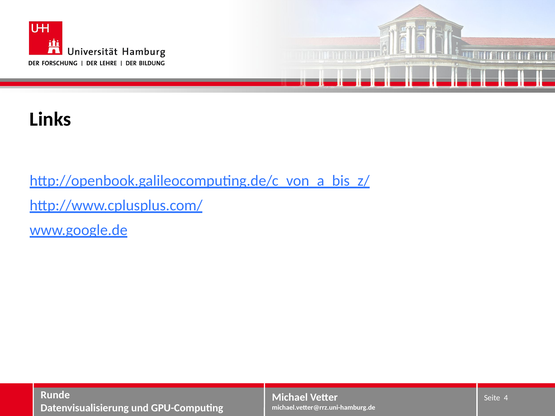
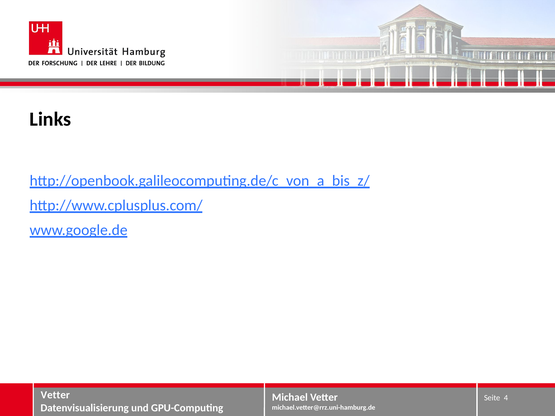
Runde: Runde -> Vetter (55, 395)
